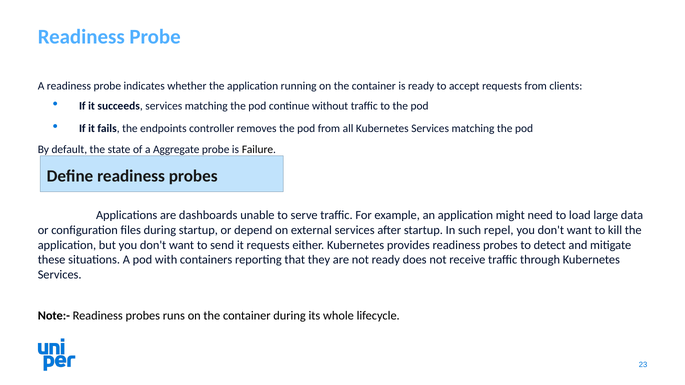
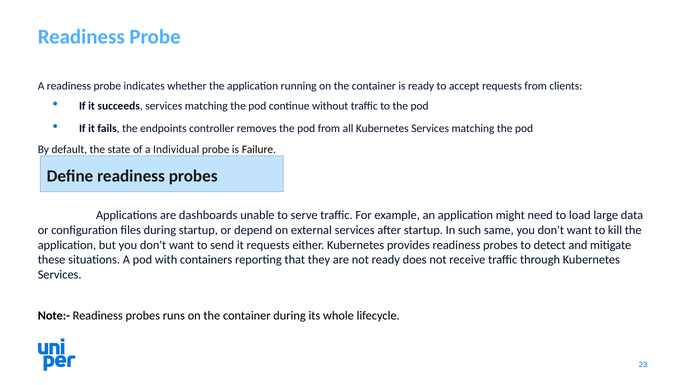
Aggregate: Aggregate -> Individual (176, 150)
repel: repel -> same (499, 230)
